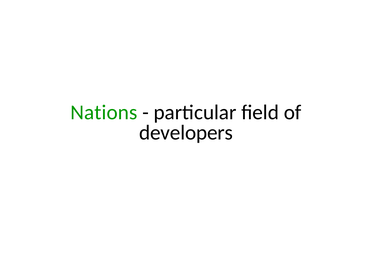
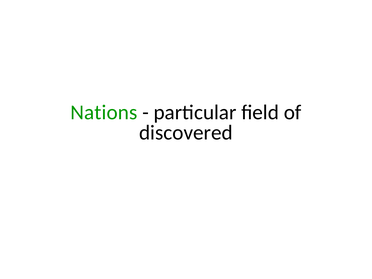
developers: developers -> discovered (186, 133)
